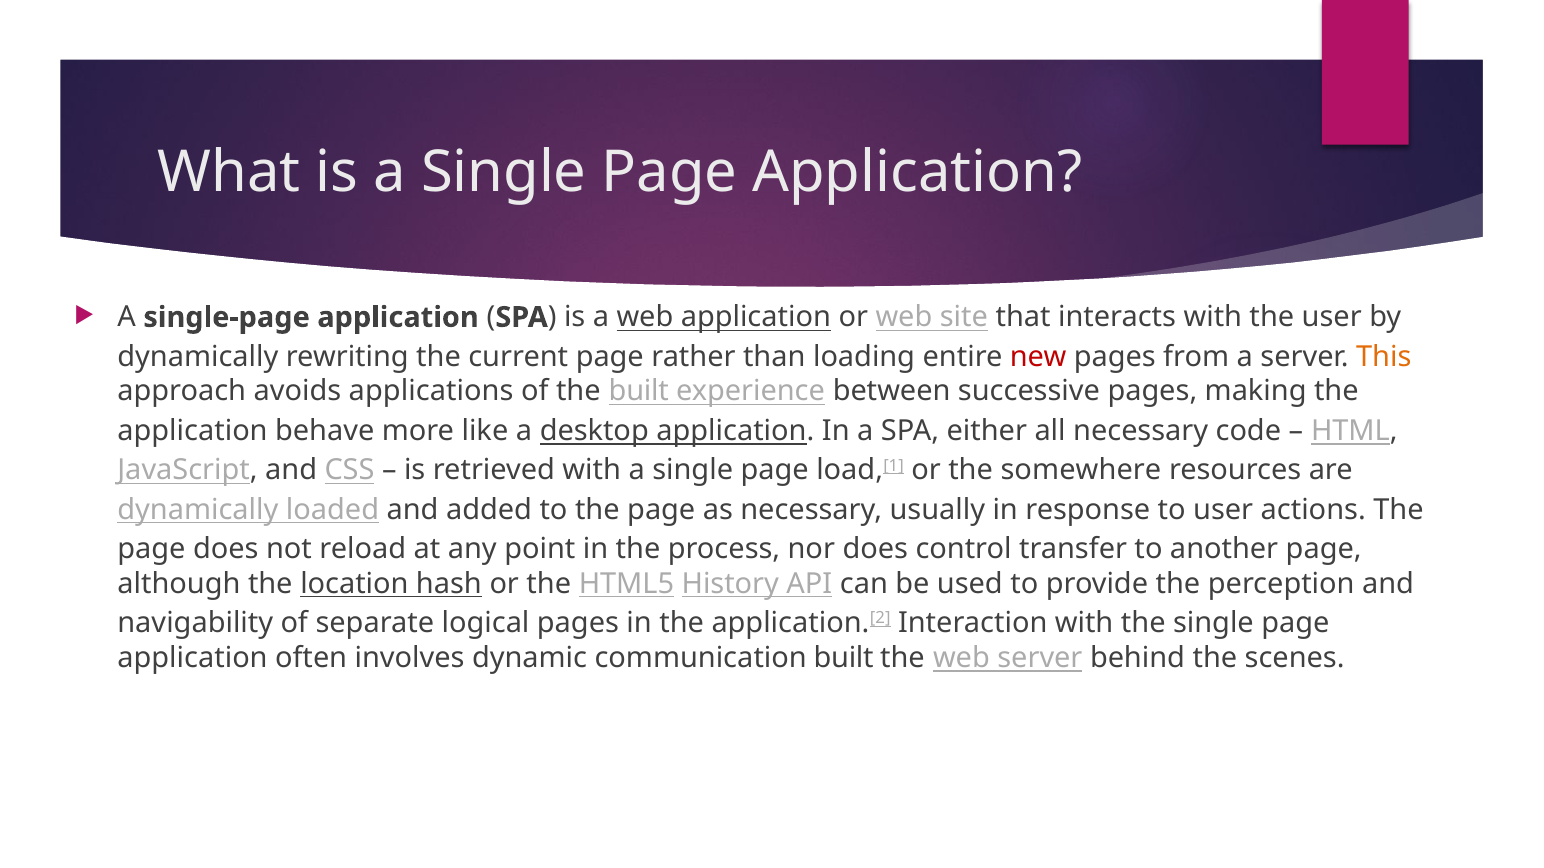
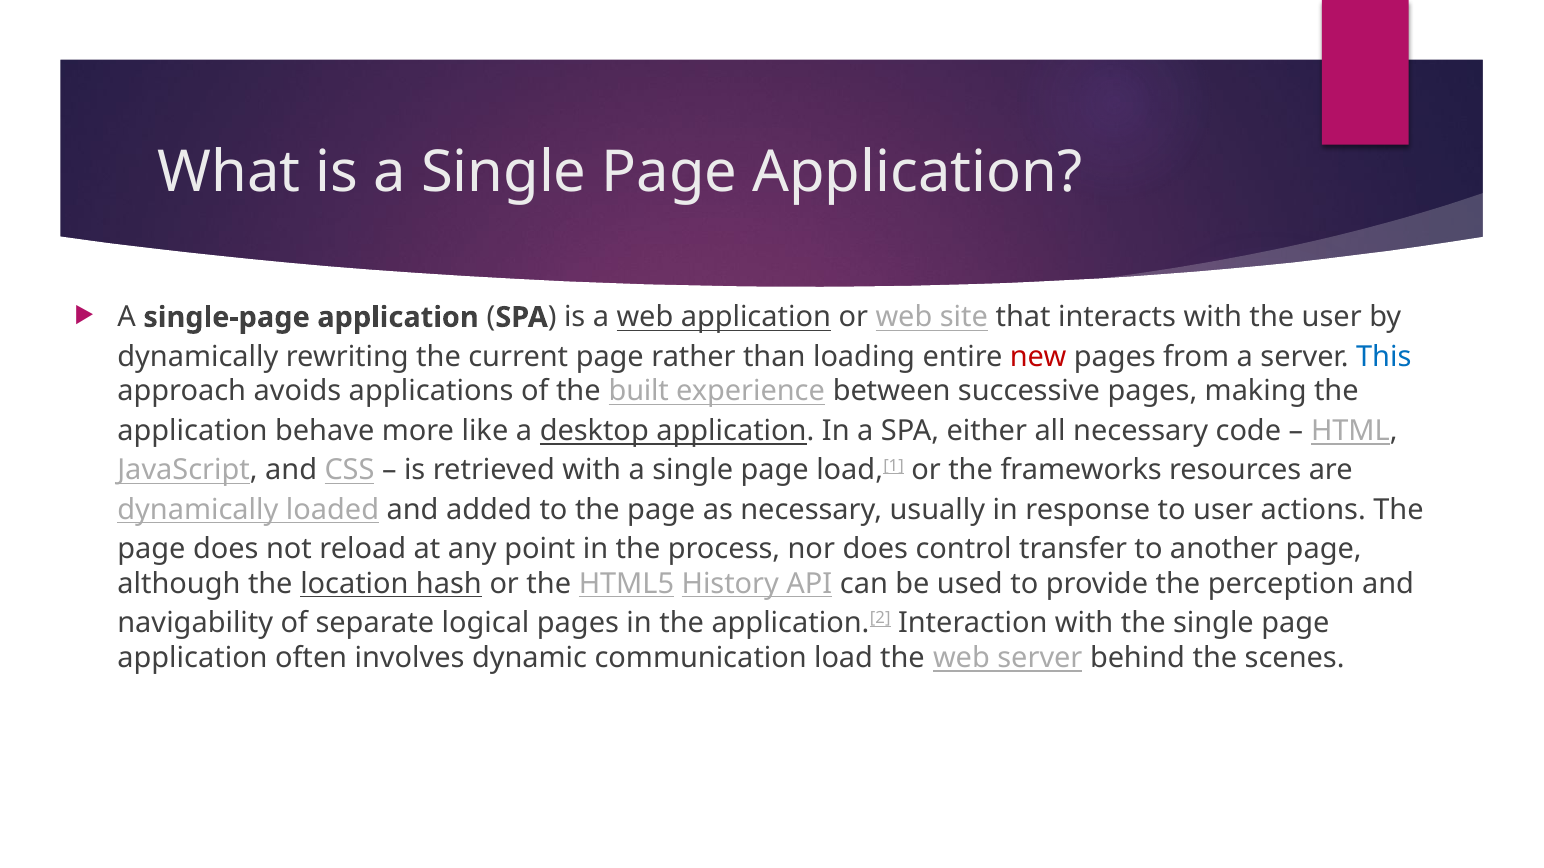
This colour: orange -> blue (1384, 357)
somewhere: somewhere -> frameworks (1081, 470)
communication built: built -> load (844, 658)
